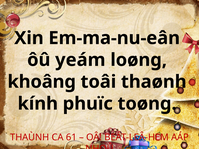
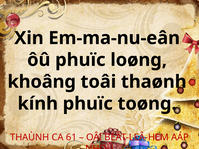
ôû yeám: yeám -> phuïc (80, 60)
